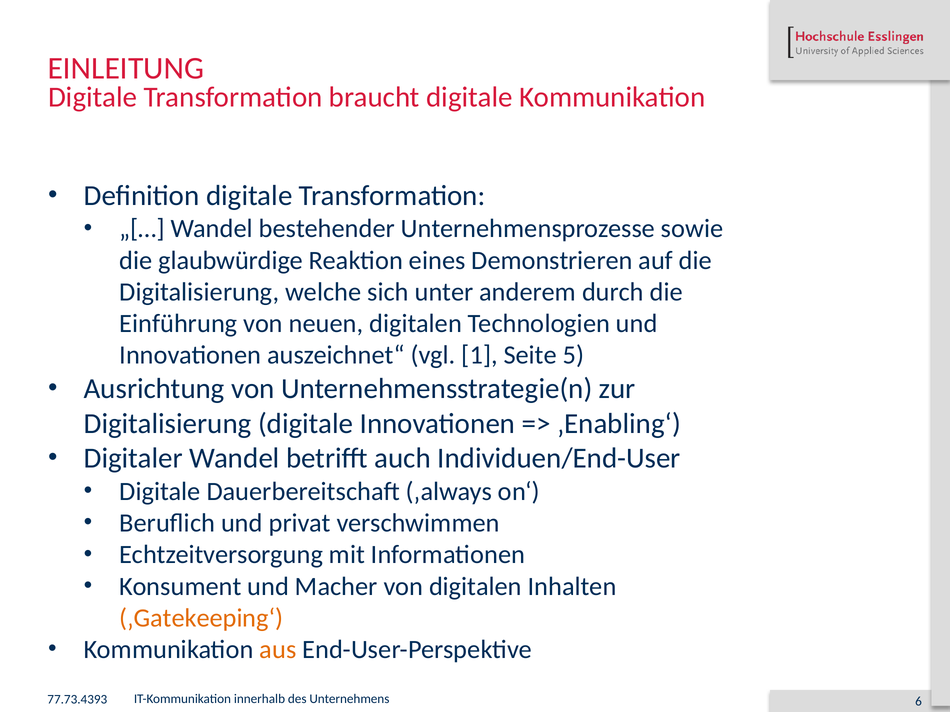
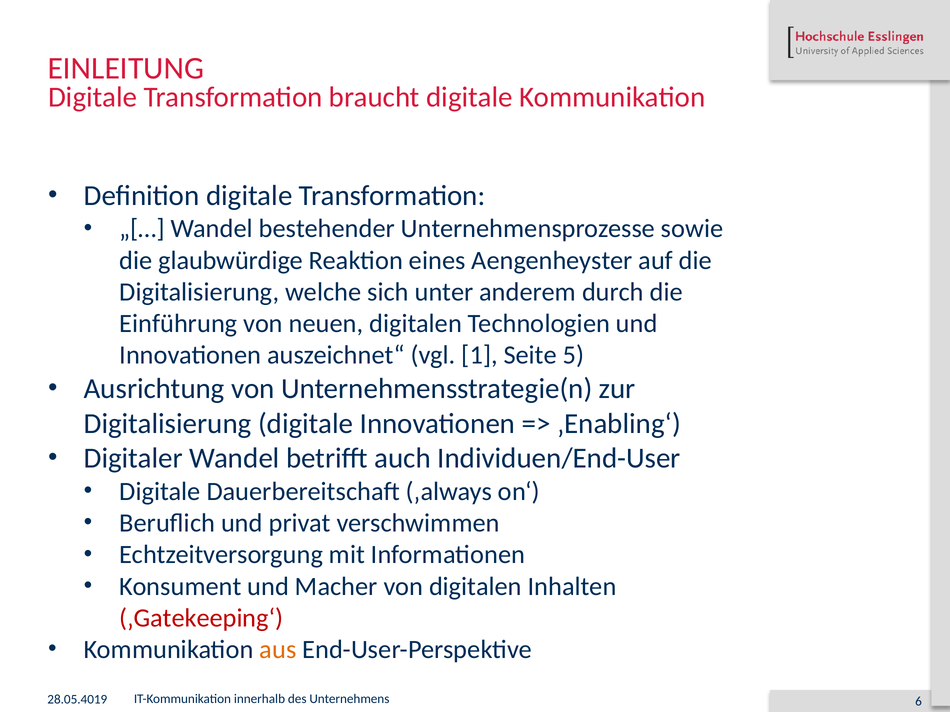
Demonstrieren: Demonstrieren -> Aengenheyster (552, 261)
‚Gatekeeping‘ colour: orange -> red (201, 618)
77.73.4393: 77.73.4393 -> 28.05.4019 (77, 700)
